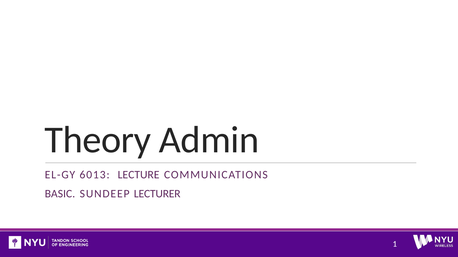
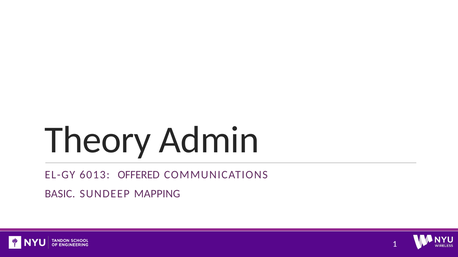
LECTURE: LECTURE -> OFFERED (139, 175)
LECTURER: LECTURER -> MAPPING (157, 194)
